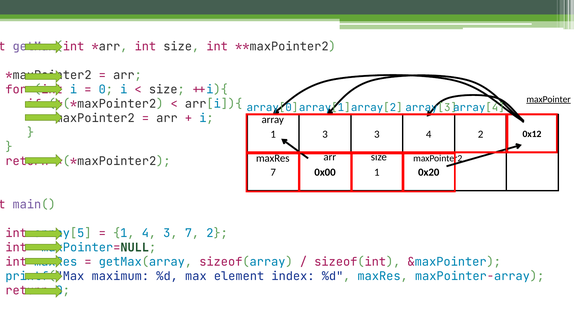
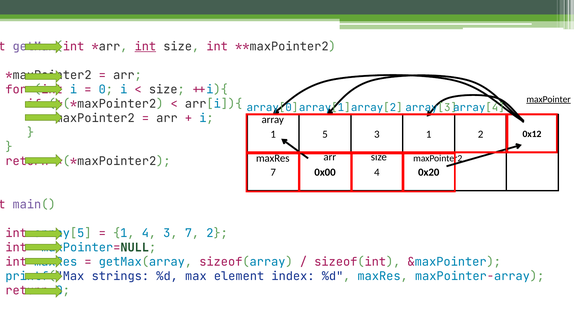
int underline: none -> present (145, 46)
1 3: 3 -> 5 (325, 134)
3 4: 4 -> 1 (429, 134)
0x00 1: 1 -> 4 (377, 172)
maximum: maximum -> strings (120, 276)
